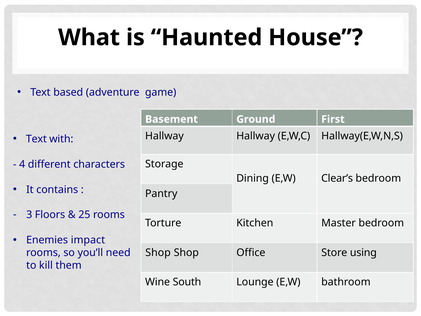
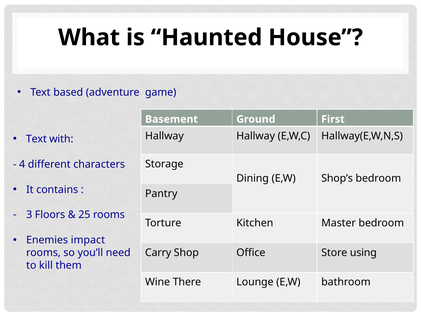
Clear’s: Clear’s -> Shop’s (337, 178)
Shop: Shop -> Carry (158, 252)
South: South -> There (187, 282)
